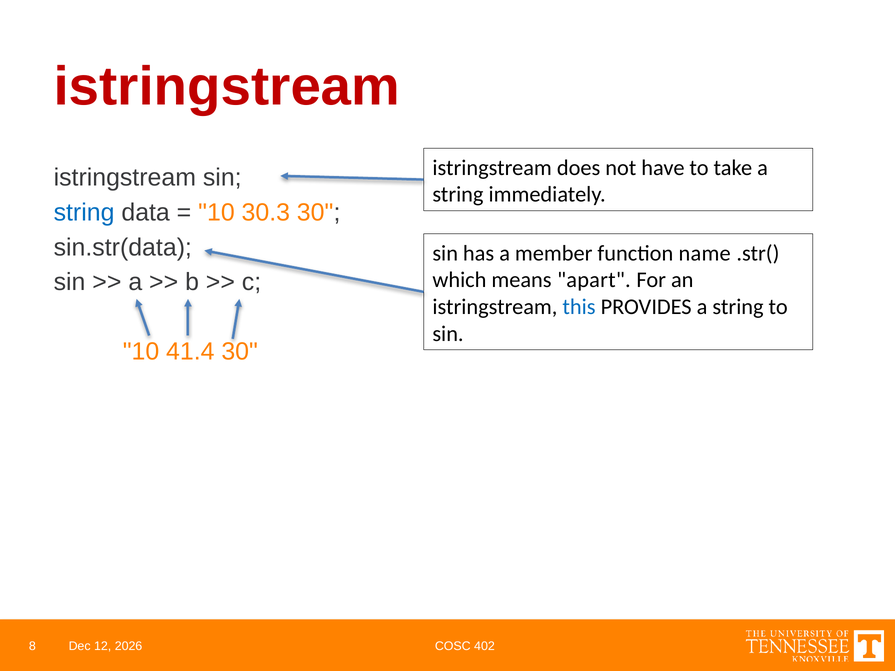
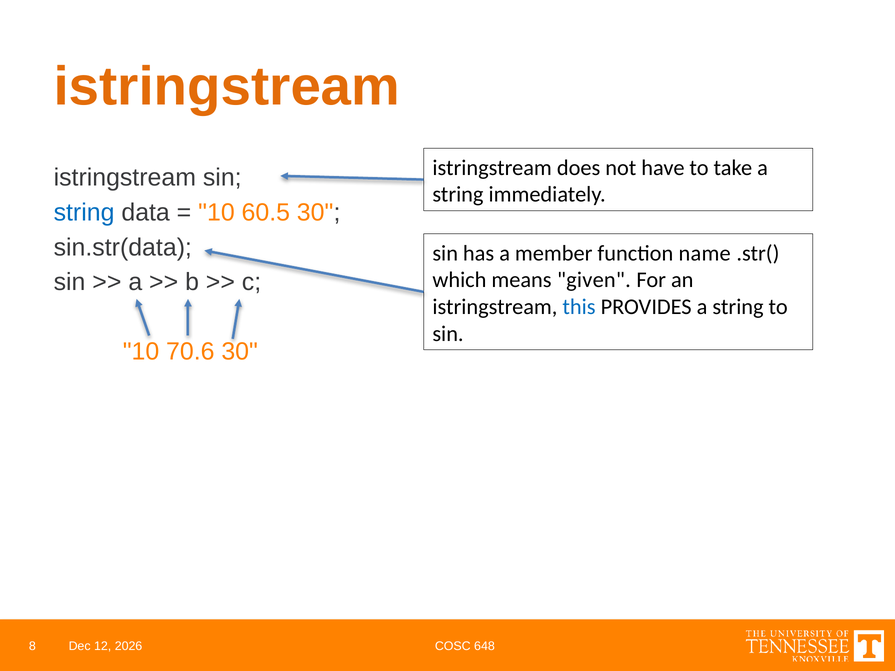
istringstream colour: red -> orange (227, 87)
30.3: 30.3 -> 60.5 (266, 213)
apart: apart -> given (594, 280)
41.4: 41.4 -> 70.6 (190, 352)
402: 402 -> 648 (484, 647)
